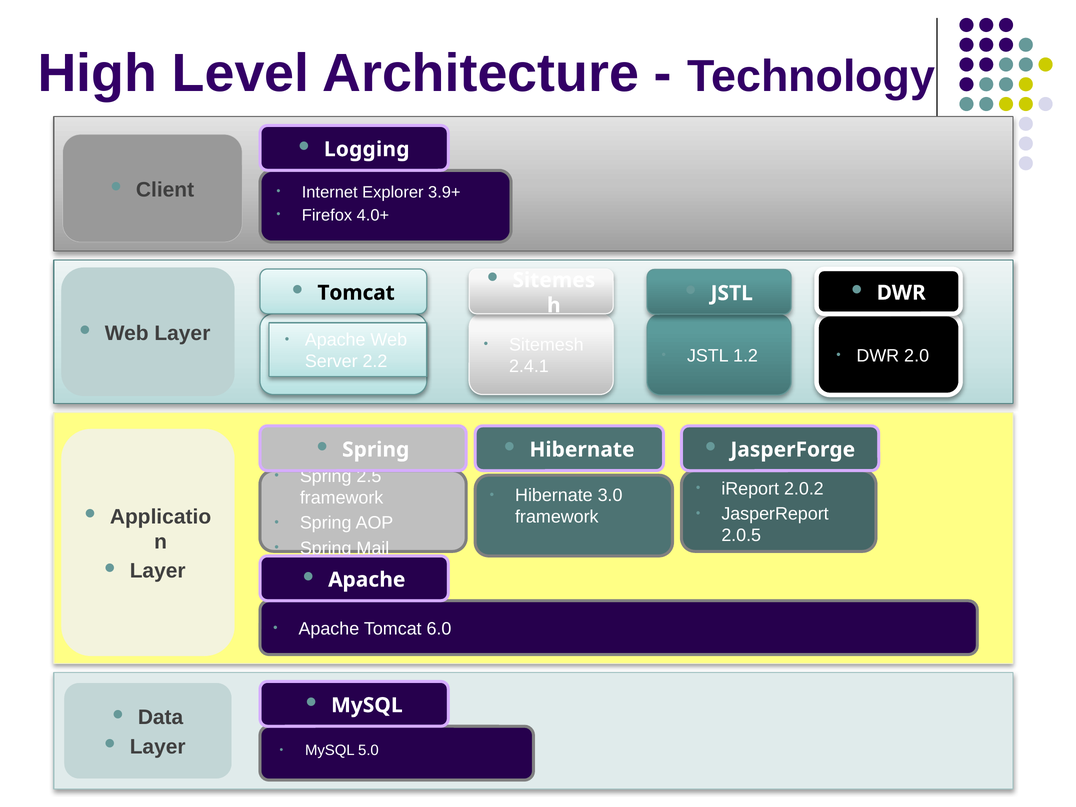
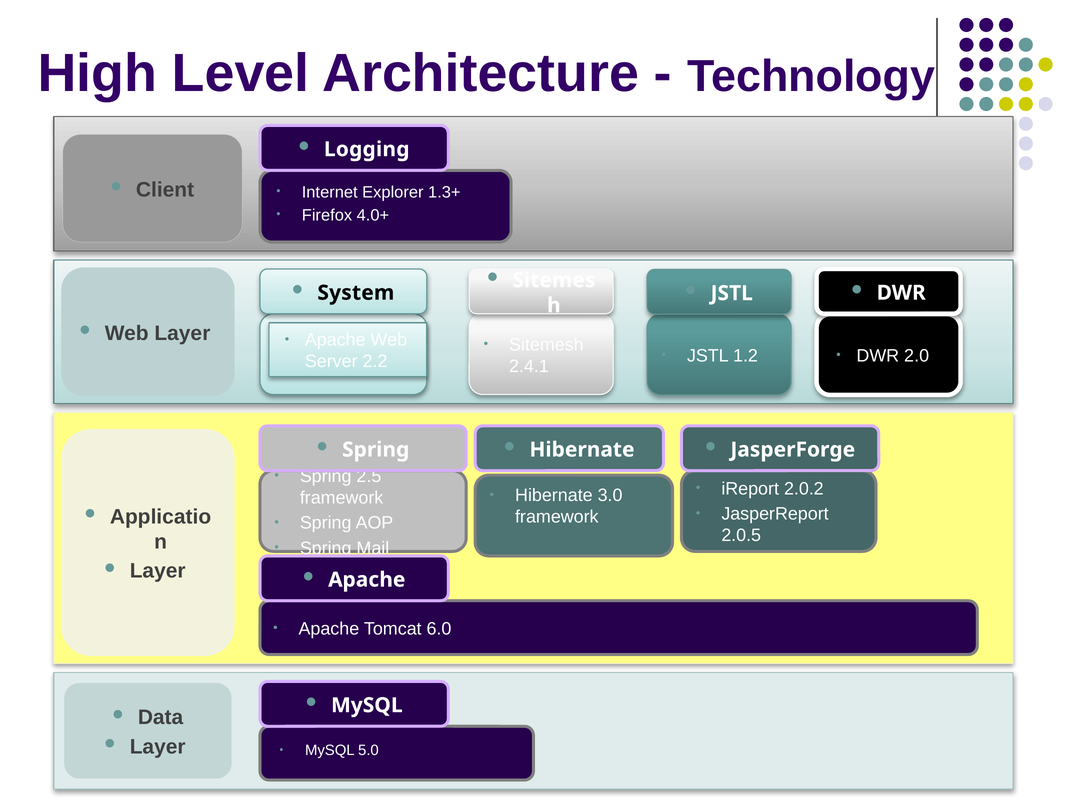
3.9+: 3.9+ -> 1.3+ (444, 192)
Tomcat: Tomcat -> System (356, 293)
